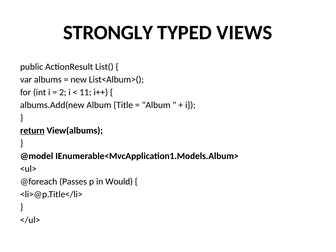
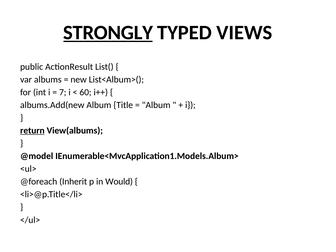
STRONGLY underline: none -> present (108, 33)
2: 2 -> 7 (63, 92)
11: 11 -> 60 (85, 92)
Passes: Passes -> Inherit (73, 182)
